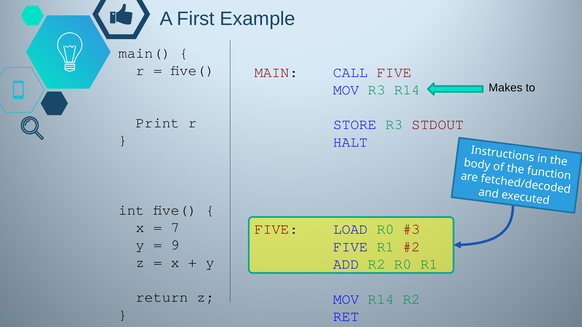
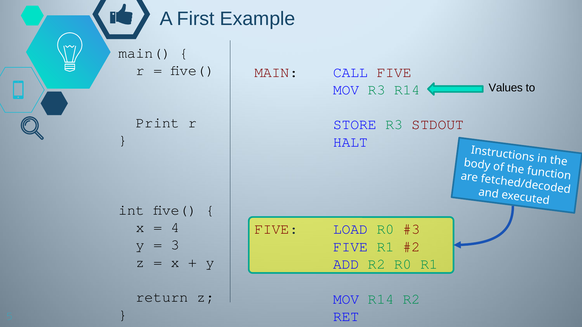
Makes: Makes -> Values (506, 88)
7: 7 -> 4 (175, 228)
9: 9 -> 3 (175, 245)
